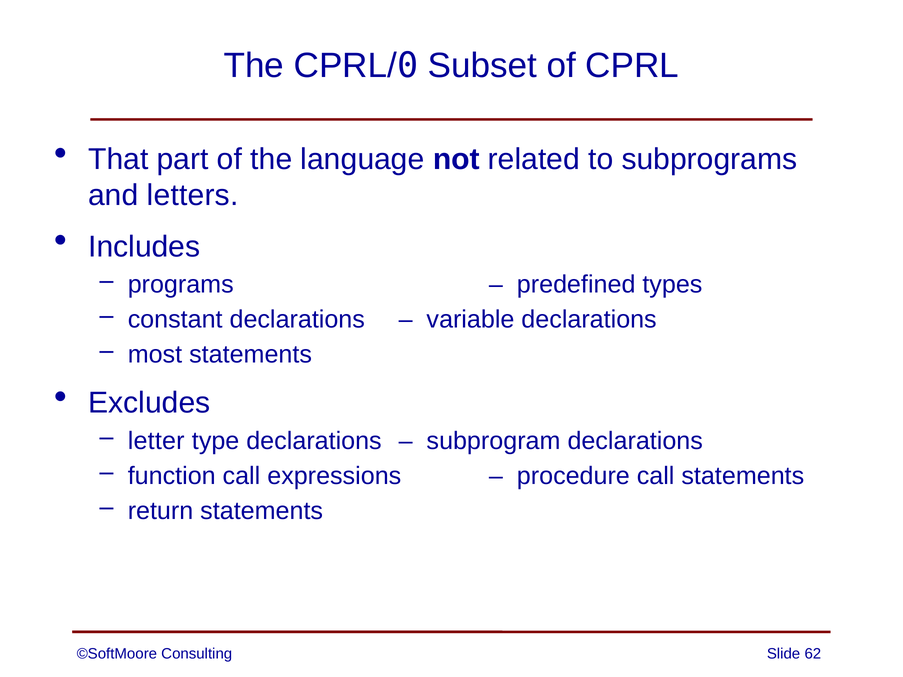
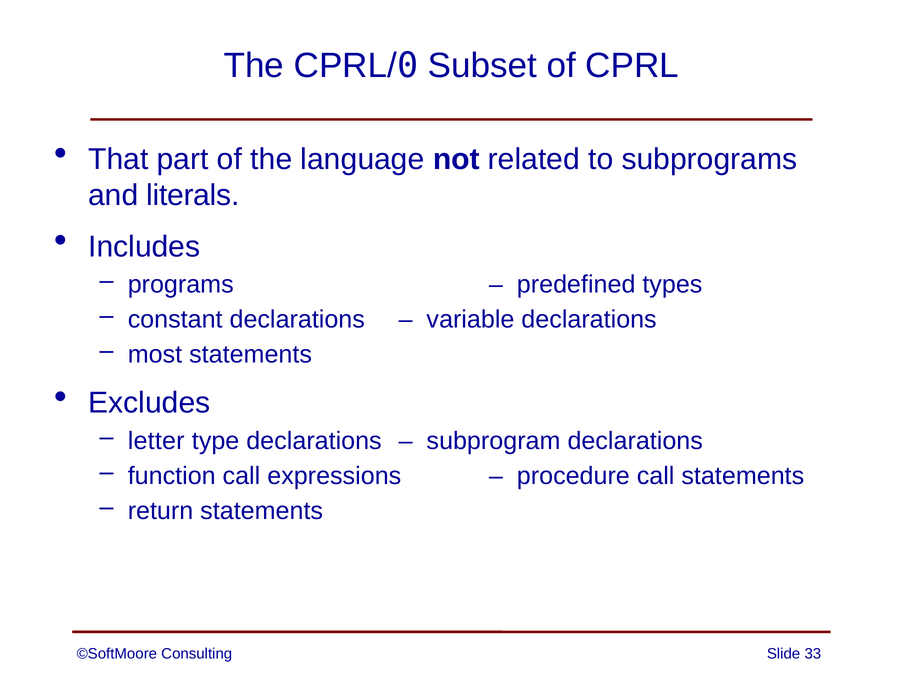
letters: letters -> literals (193, 196)
62: 62 -> 33 (813, 654)
